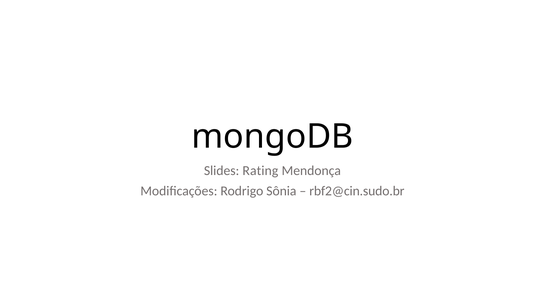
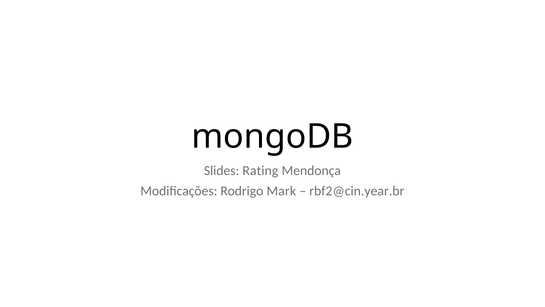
Sônia: Sônia -> Mark (281, 191)
rbf2@cin.sudo.br: rbf2@cin.sudo.br -> rbf2@cin.year.br (357, 191)
